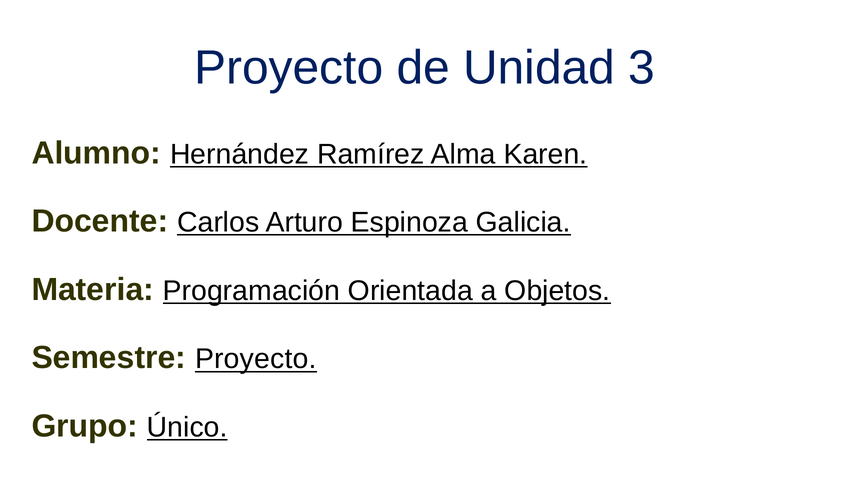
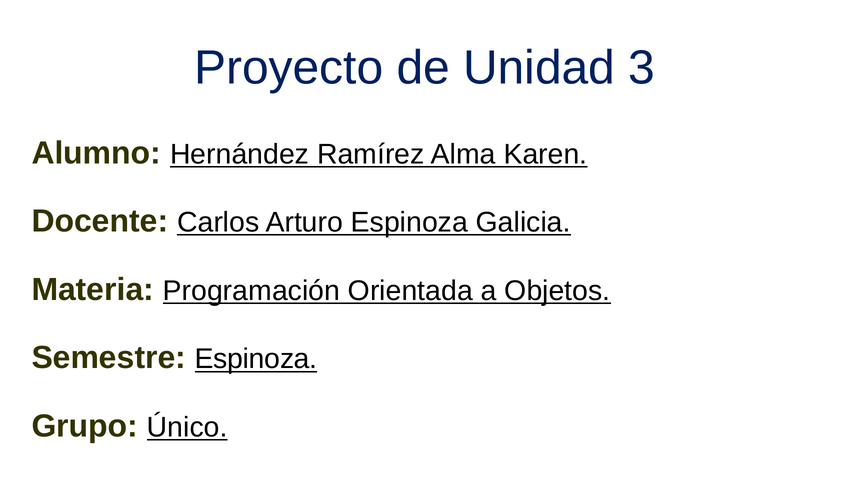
Semestre Proyecto: Proyecto -> Espinoza (256, 359)
